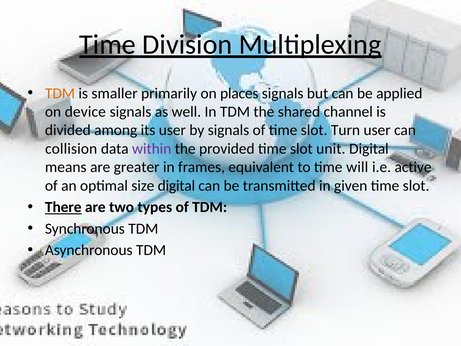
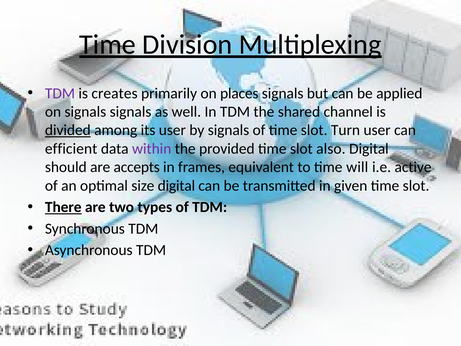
TDM colour: orange -> purple (60, 93)
smaller: smaller -> creates (115, 93)
on device: device -> signals (85, 112)
divided underline: none -> present (68, 130)
collision: collision -> efficient (71, 149)
unit: unit -> also (331, 149)
means: means -> should (66, 167)
greater: greater -> accepts (137, 167)
